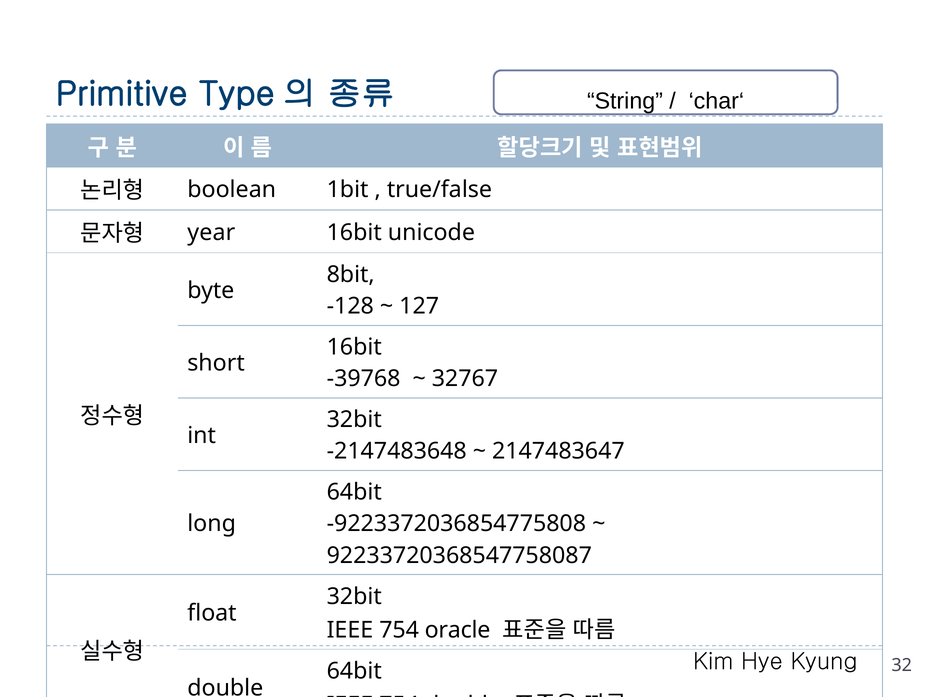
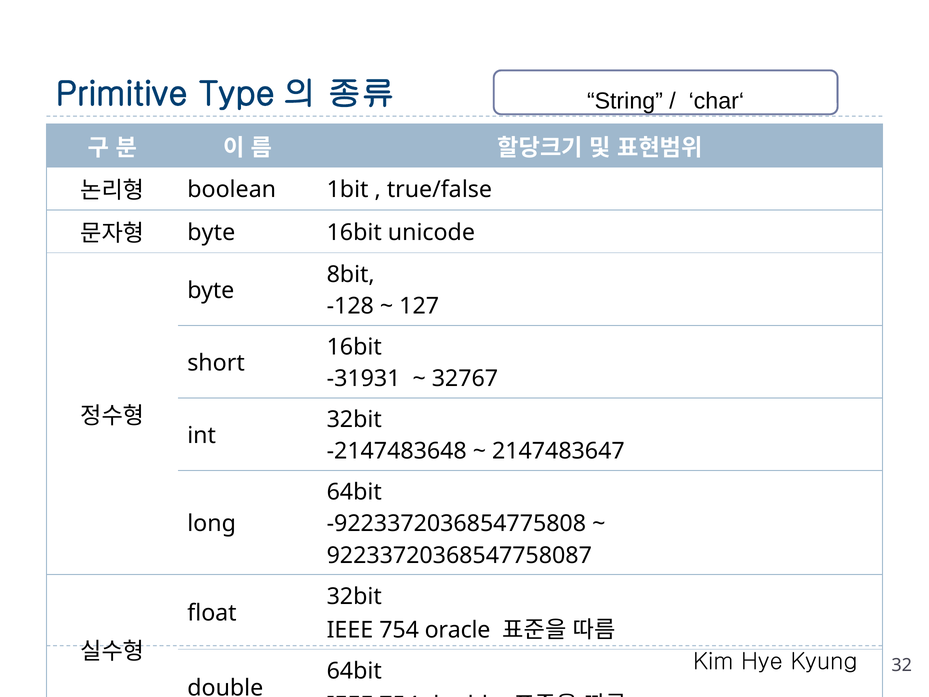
year: year -> byte (211, 233)
-39768: -39768 -> -31931 (364, 379)
